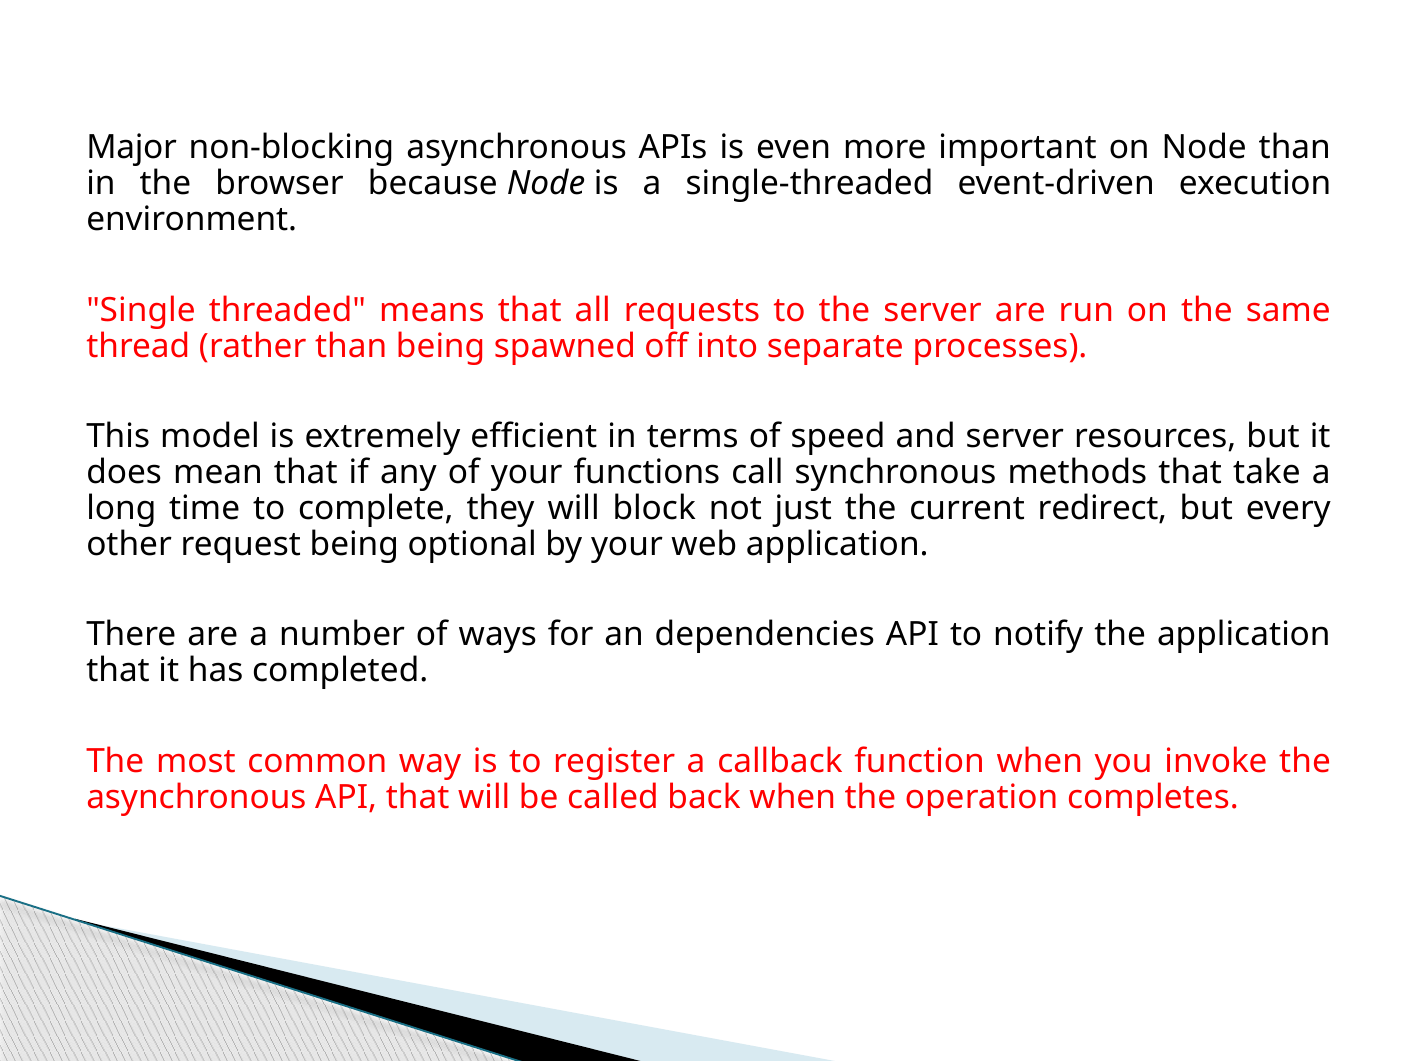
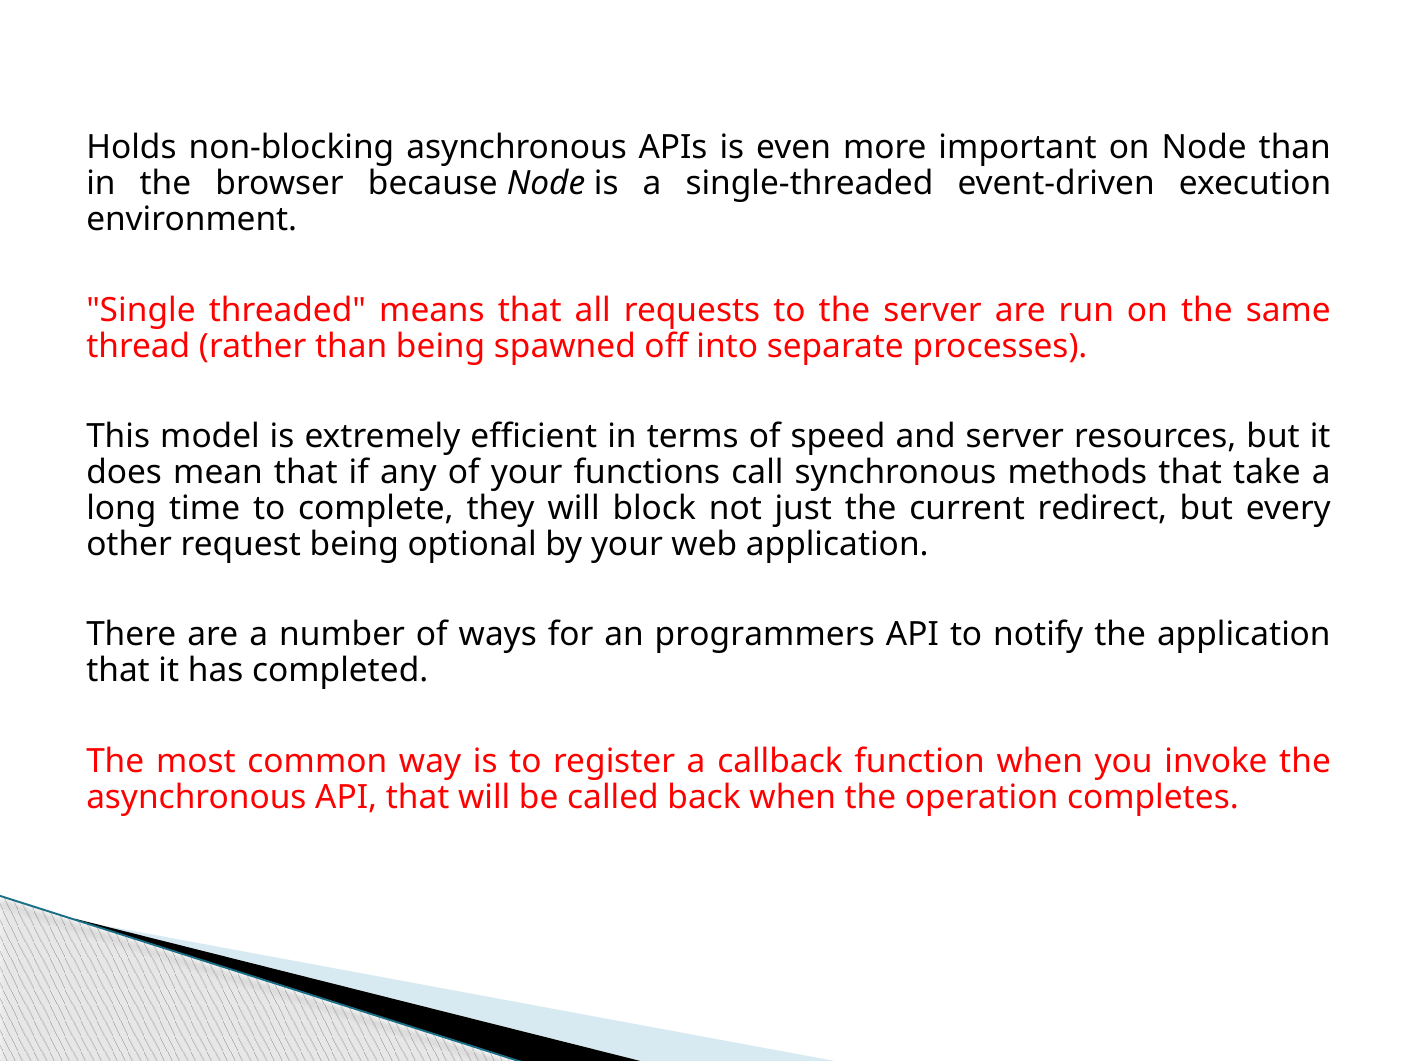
Major: Major -> Holds (131, 148)
dependencies: dependencies -> programmers (765, 635)
